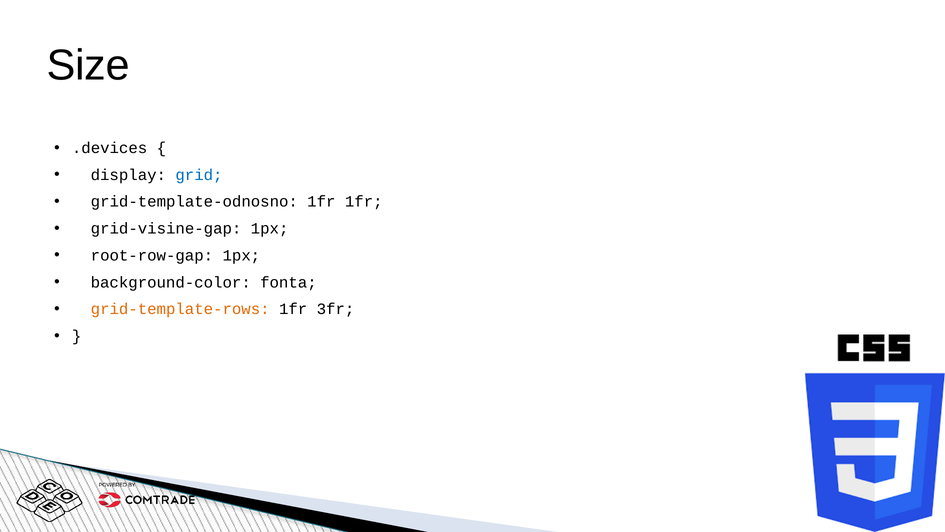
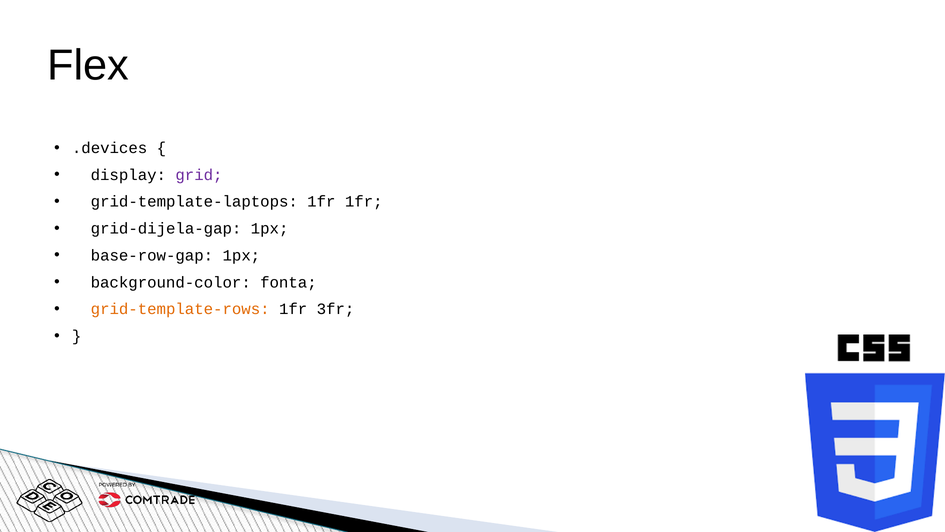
Size: Size -> Flex (88, 65)
grid colour: blue -> purple (199, 175)
grid-template-odnosno: grid-template-odnosno -> grid-template-laptops (194, 202)
grid-visine-gap: grid-visine-gap -> grid-dijela-gap (166, 228)
root-row-gap: root-row-gap -> base-row-gap (152, 255)
